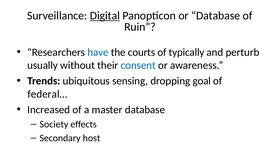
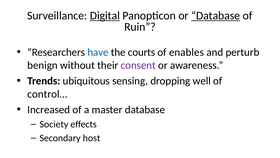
Database underline: none -> present (216, 16)
typically: typically -> enables (186, 52)
usually: usually -> benign (43, 65)
consent colour: blue -> purple (138, 65)
goal: goal -> well (202, 81)
federal…: federal… -> control… (47, 94)
